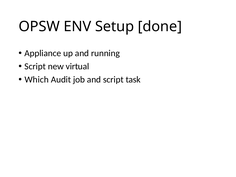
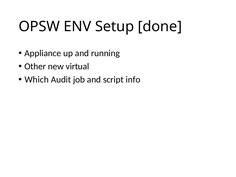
Script: Script -> Other (35, 66)
task: task -> info (133, 80)
